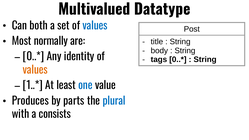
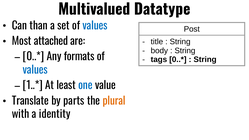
both: both -> than (39, 26)
normally: normally -> attached (51, 41)
identity: identity -> formats (79, 57)
values colour: orange -> blue (35, 70)
Produces: Produces -> Translate (30, 101)
plural colour: blue -> orange (114, 101)
consists: consists -> identity (55, 114)
